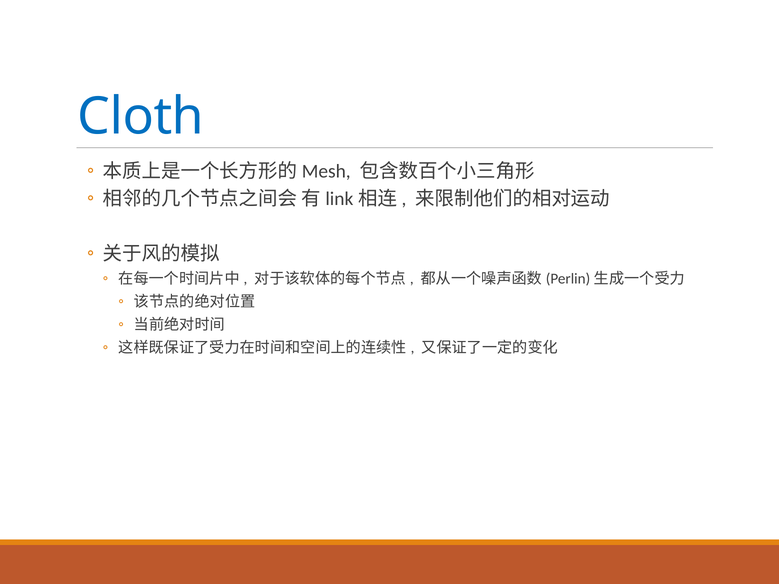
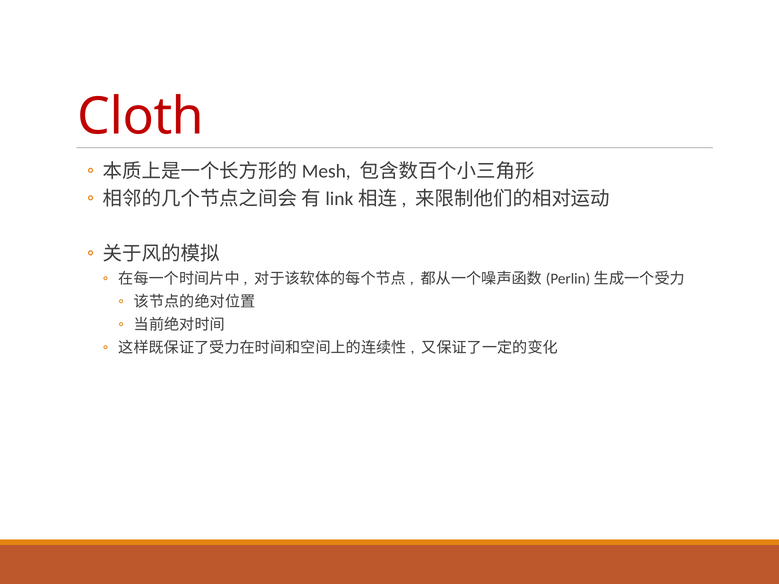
Cloth colour: blue -> red (141, 117)
